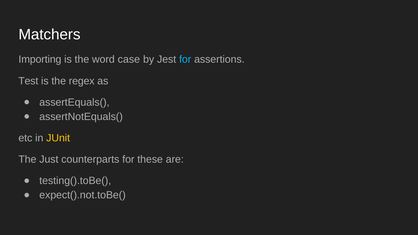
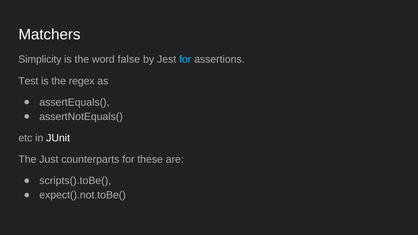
Importing: Importing -> Simplicity (40, 60)
case: case -> false (129, 60)
JUnit colour: yellow -> white (58, 138)
testing().toBe(: testing().toBe( -> scripts().toBe( (75, 181)
